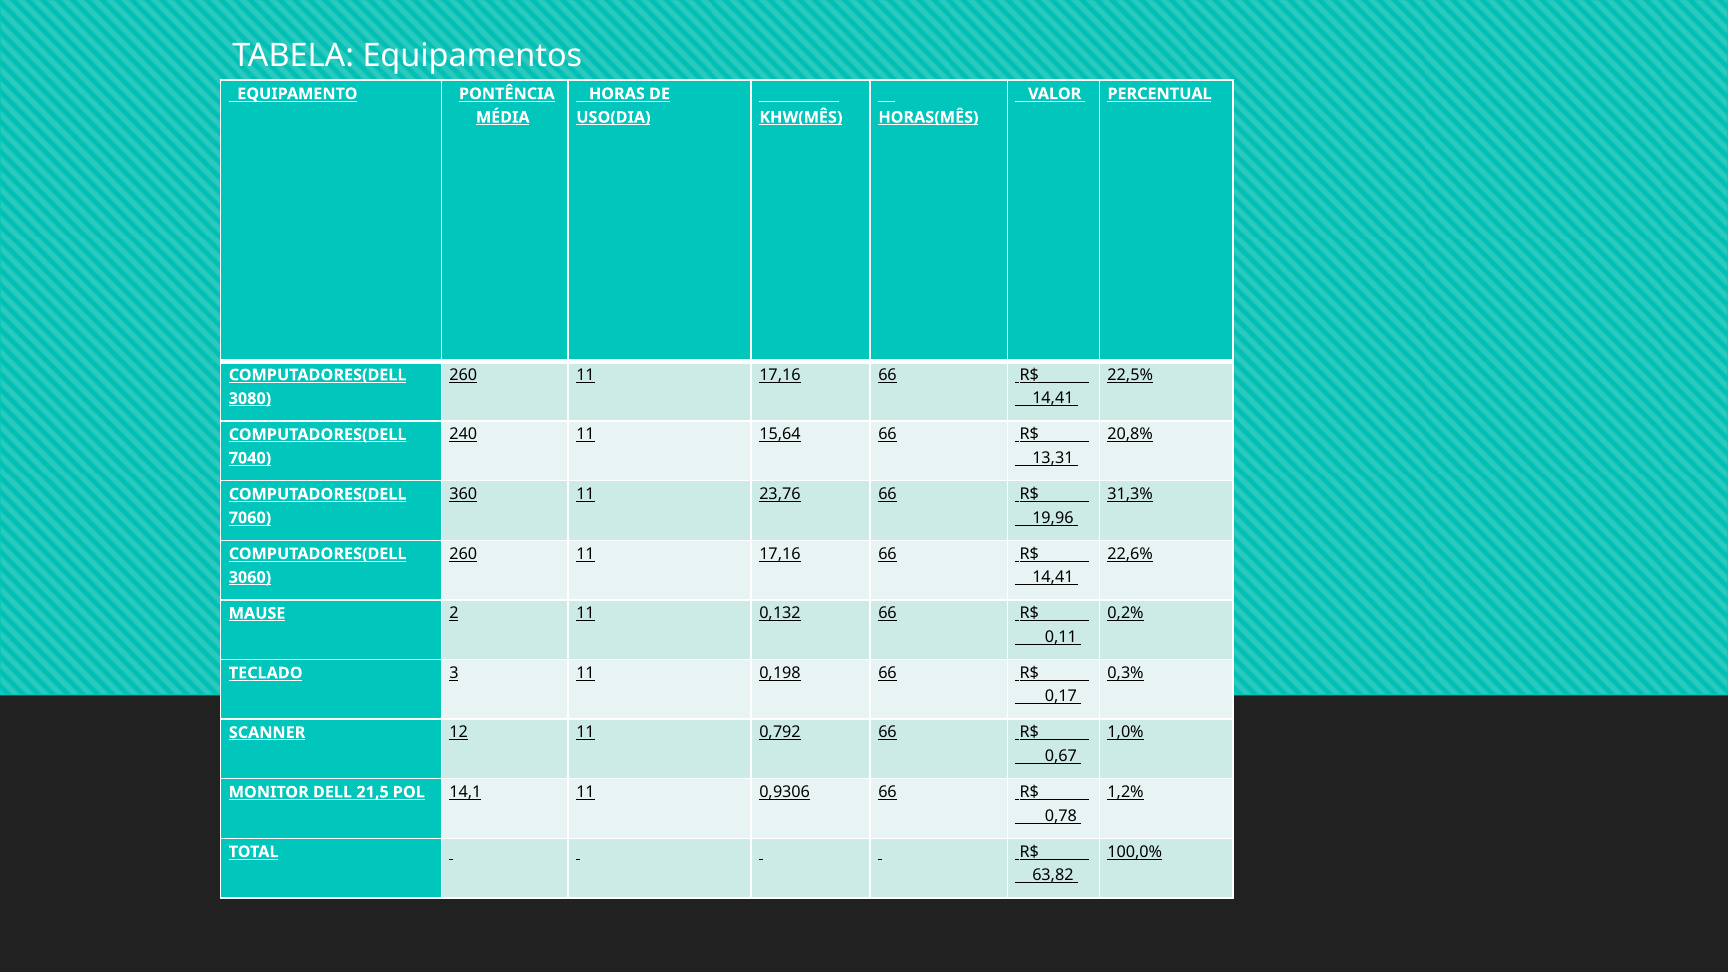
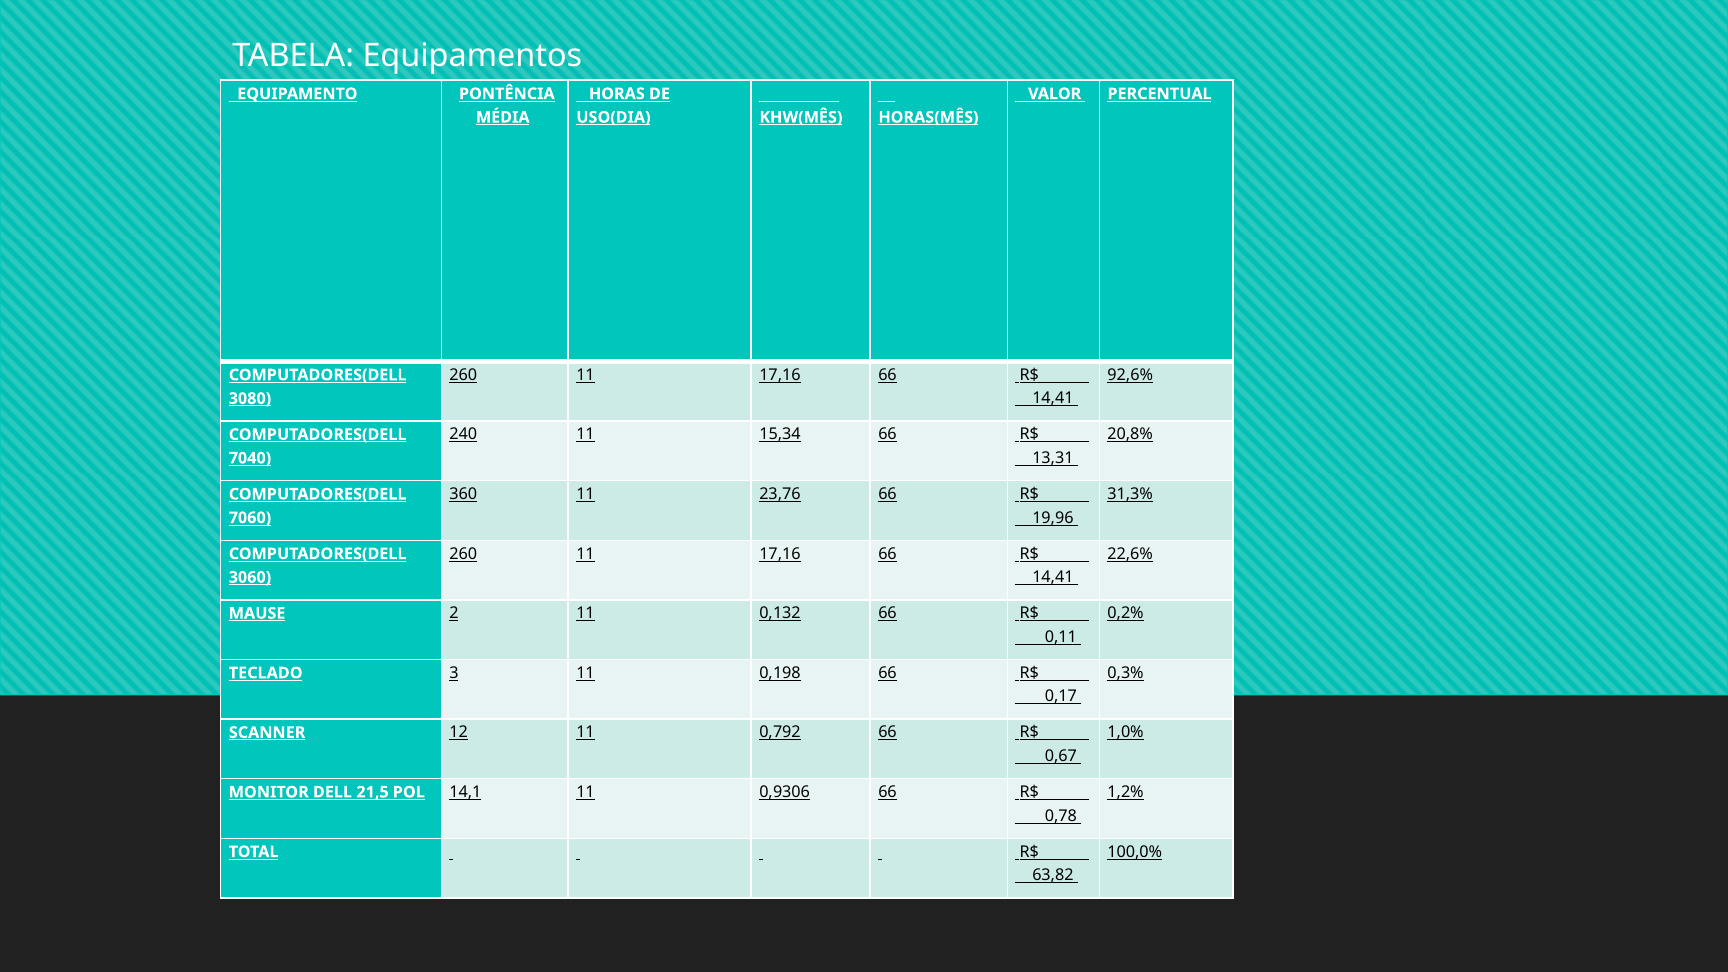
22,5%: 22,5% -> 92,6% (1130, 375)
15,64: 15,64 -> 15,34 (780, 435)
